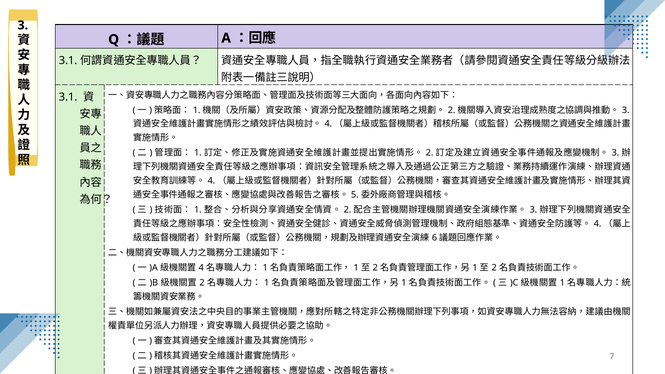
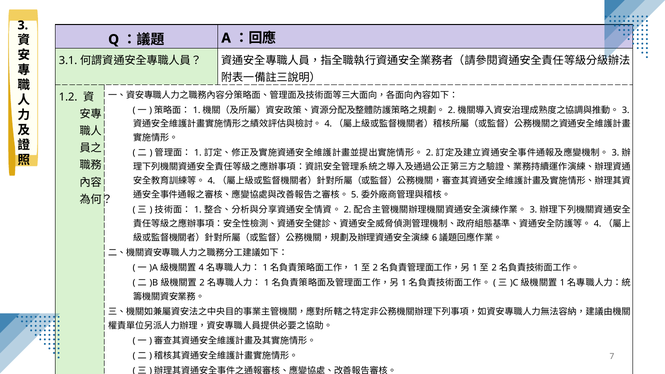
3.1: 3.1 -> 1.2 (68, 97)
